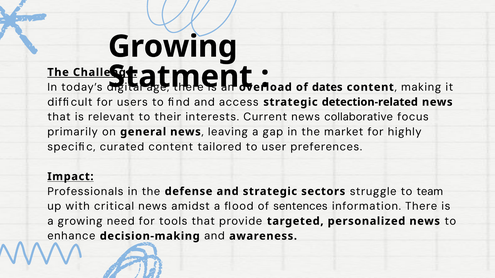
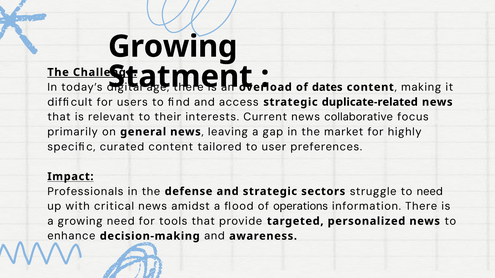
detection-related: detection-related -> duplicate-related (370, 102)
to team: team -> need (430, 192)
sentences: sentences -> operations (301, 207)
